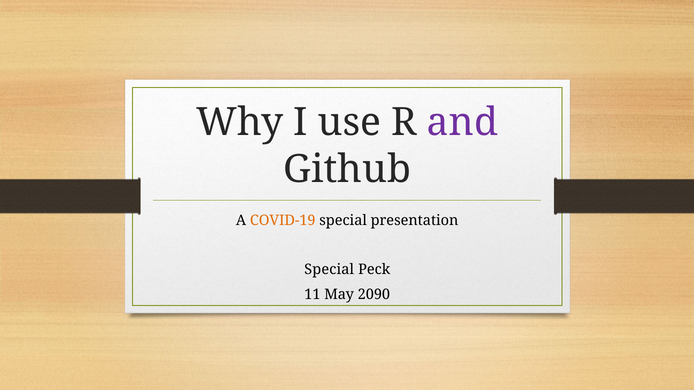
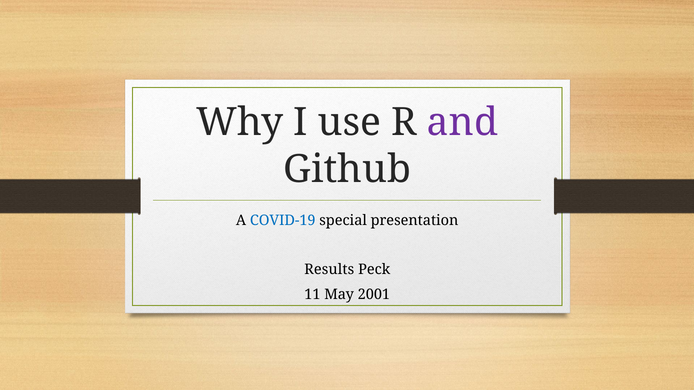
COVID-19 colour: orange -> blue (283, 220)
Special: Special -> Results (329, 270)
2090: 2090 -> 2001 (374, 295)
